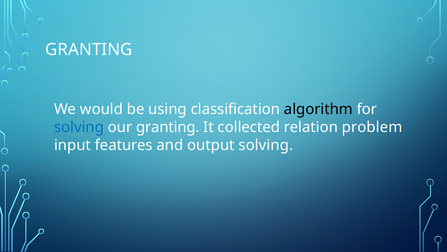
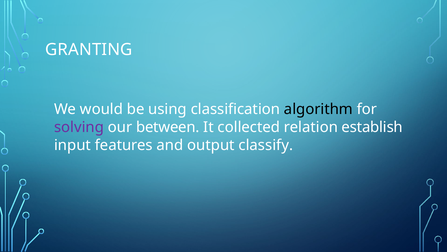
solving colour: blue -> purple (79, 127)
our granting: granting -> between (168, 127)
problem: problem -> establish (372, 127)
output solving: solving -> classify (266, 145)
